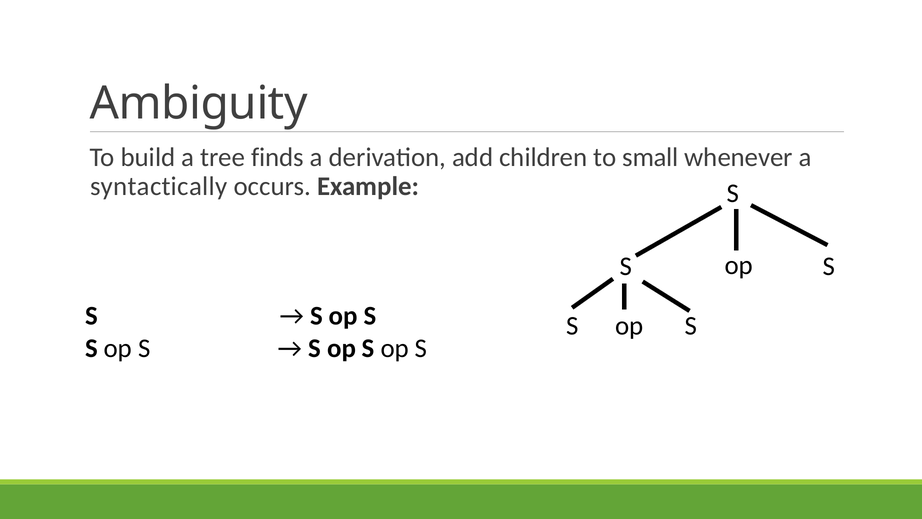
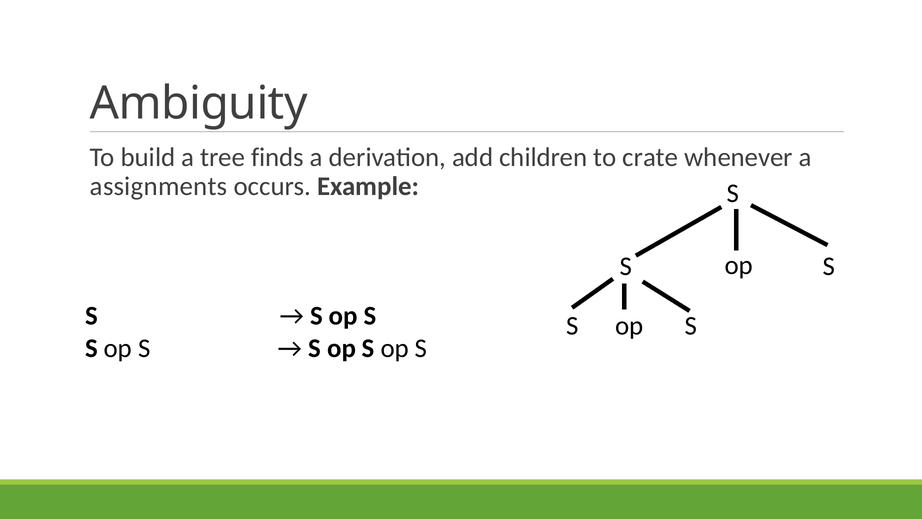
small: small -> crate (650, 157)
syntactically: syntactically -> assignments (159, 186)
